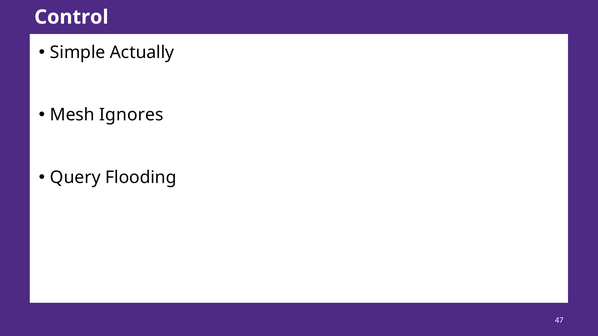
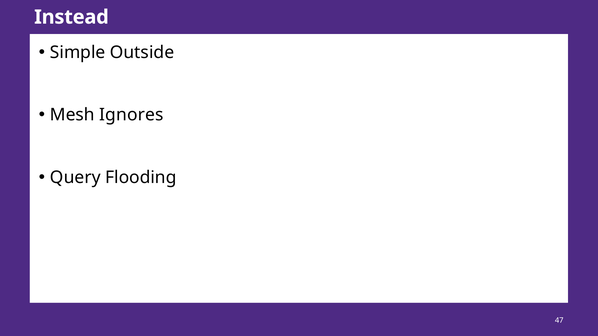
Control: Control -> Instead (71, 17)
Actually: Actually -> Outside (142, 52)
